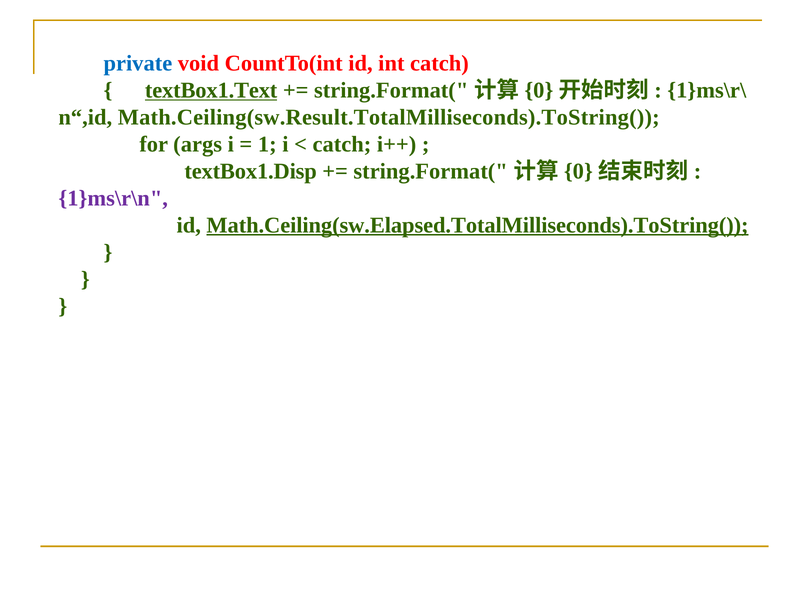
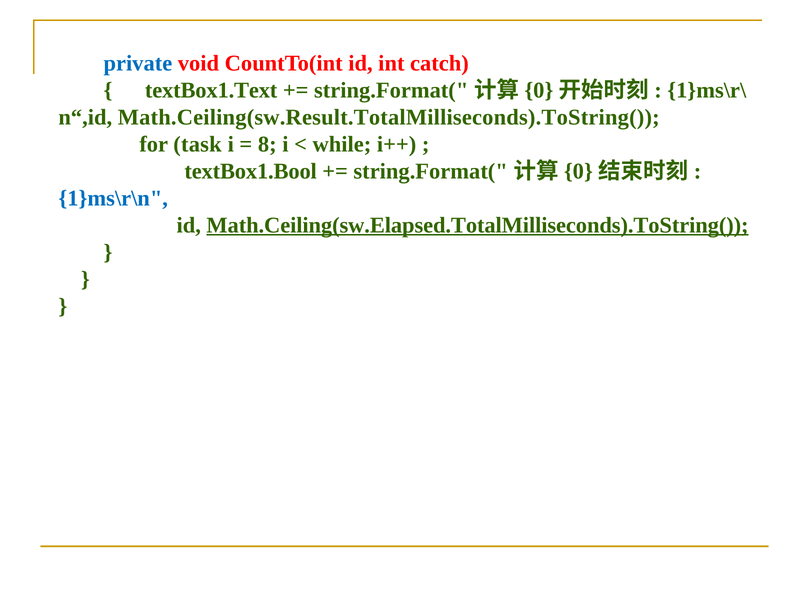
textBox1.Text underline: present -> none (211, 90)
args: args -> task (198, 144)
1: 1 -> 8 (267, 144)
catch: catch -> while (342, 144)
textBox1.Disp: textBox1.Disp -> textBox1.Bool (251, 171)
1}ms\r\n colour: purple -> blue (113, 198)
